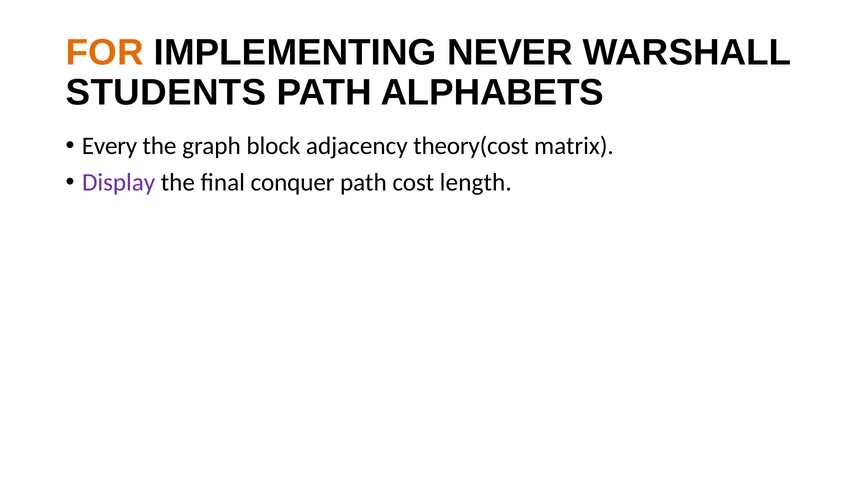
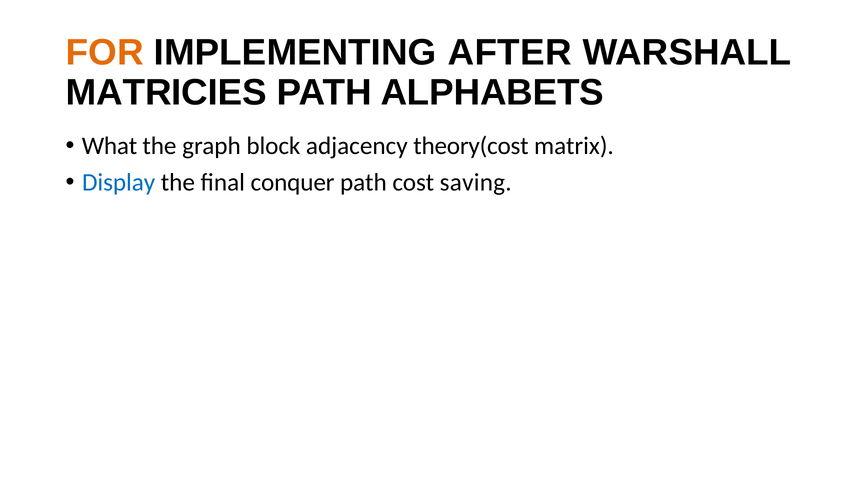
NEVER: NEVER -> AFTER (510, 53)
STUDENTS: STUDENTS -> MATRICIES (166, 93)
Every: Every -> What (110, 146)
Display colour: purple -> blue (119, 182)
length: length -> saving (476, 182)
